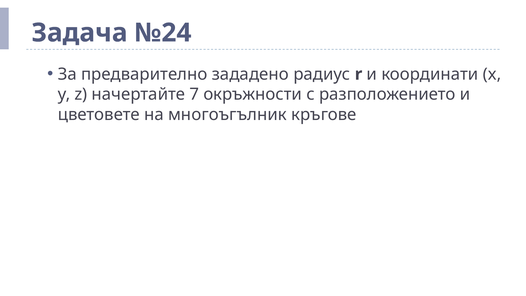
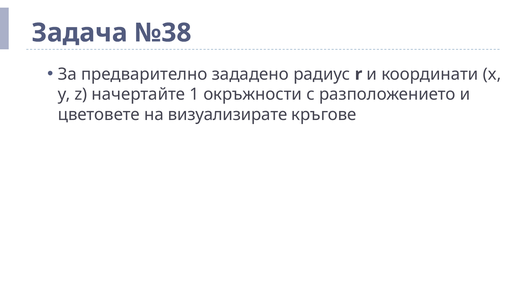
№24: №24 -> №38 (163, 33)
7: 7 -> 1 (194, 94)
многоъгълник: многоъгълник -> визуализирате (228, 115)
